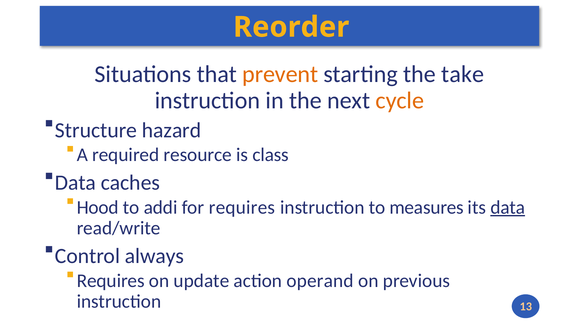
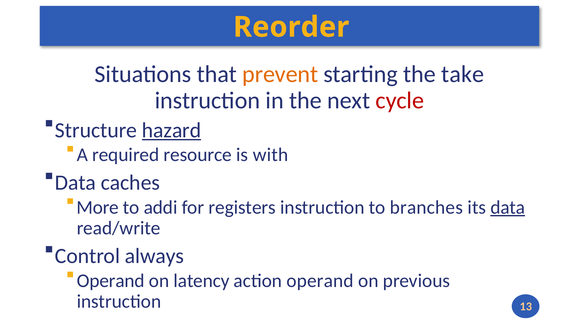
cycle colour: orange -> red (400, 100)
hazard underline: none -> present (172, 130)
class: class -> with (270, 155)
Hood: Hood -> More (98, 207)
for requires: requires -> registers (242, 207)
measures: measures -> branches (426, 207)
Requires: Requires -> Operand (111, 280)
update: update -> latency (202, 280)
